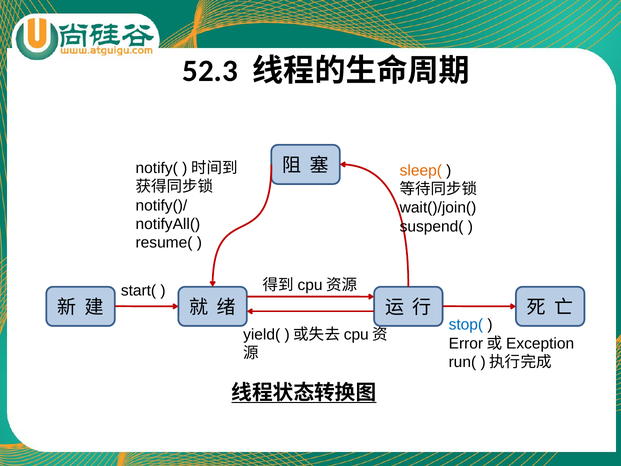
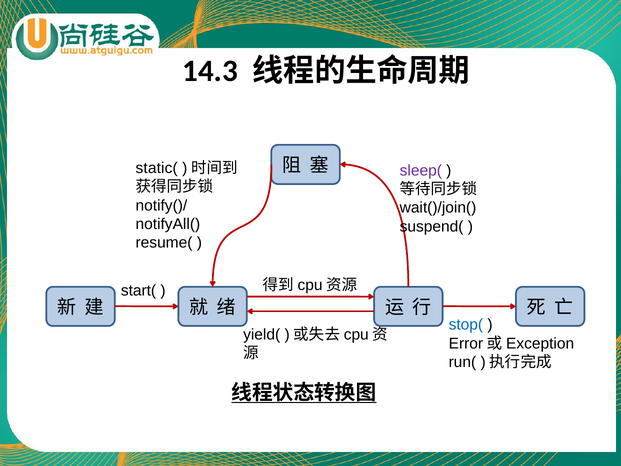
52.3: 52.3 -> 14.3 (210, 71)
notify(: notify( -> static( (157, 168)
sleep( colour: orange -> purple (421, 170)
